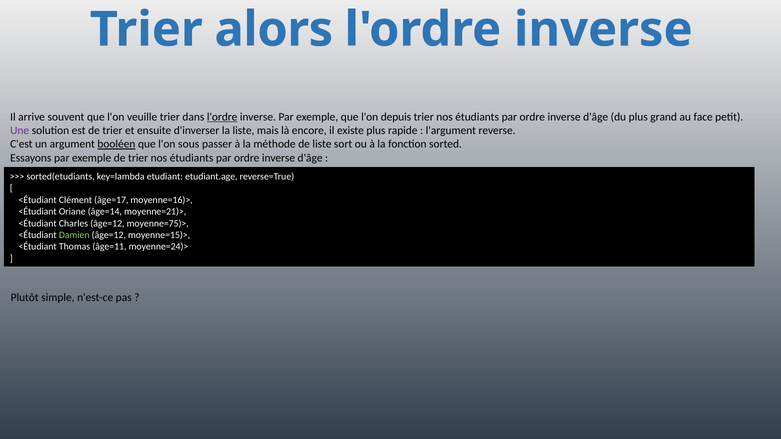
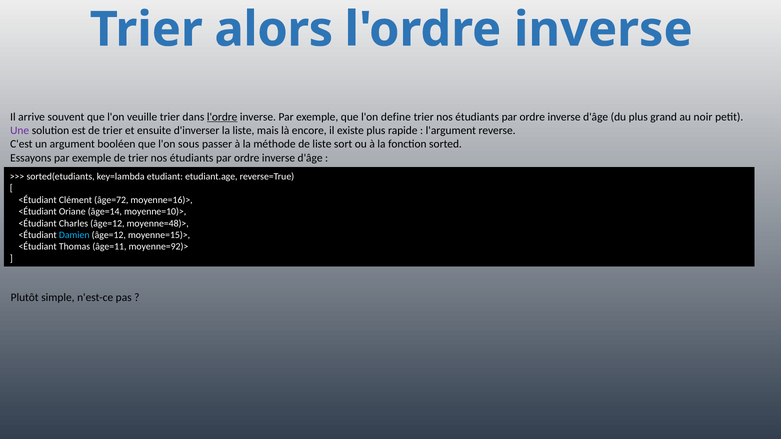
depuis: depuis -> define (396, 117)
face: face -> noir (703, 117)
booléen underline: present -> none (116, 144)
âge=17: âge=17 -> âge=72 (111, 200)
moyenne=21)>: moyenne=21)> -> moyenne=10)> (155, 212)
moyenne=75)>: moyenne=75)> -> moyenne=48)> (158, 223)
Damien colour: light green -> light blue (74, 235)
moyenne=24)>: moyenne=24)> -> moyenne=92)> (159, 247)
